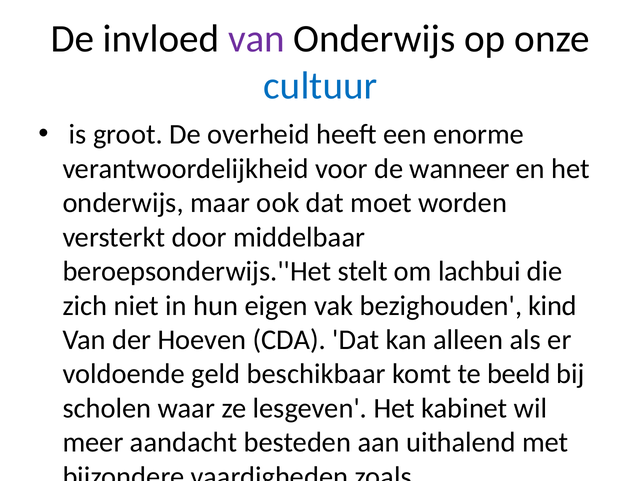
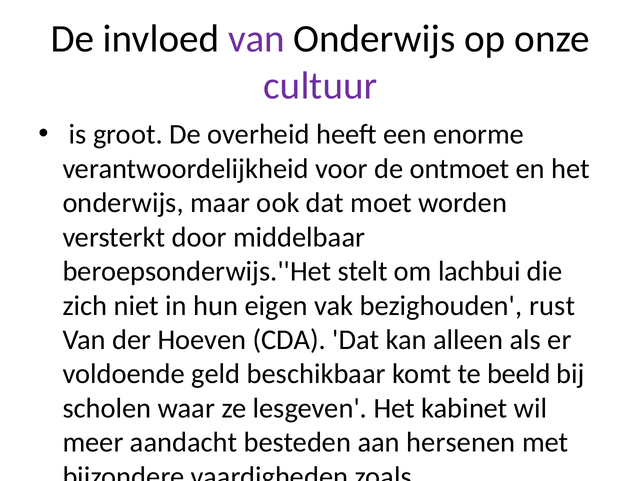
cultuur colour: blue -> purple (320, 86)
wanneer: wanneer -> ontmoet (460, 169)
kind: kind -> rust (552, 305)
uithalend: uithalend -> hersenen (461, 442)
